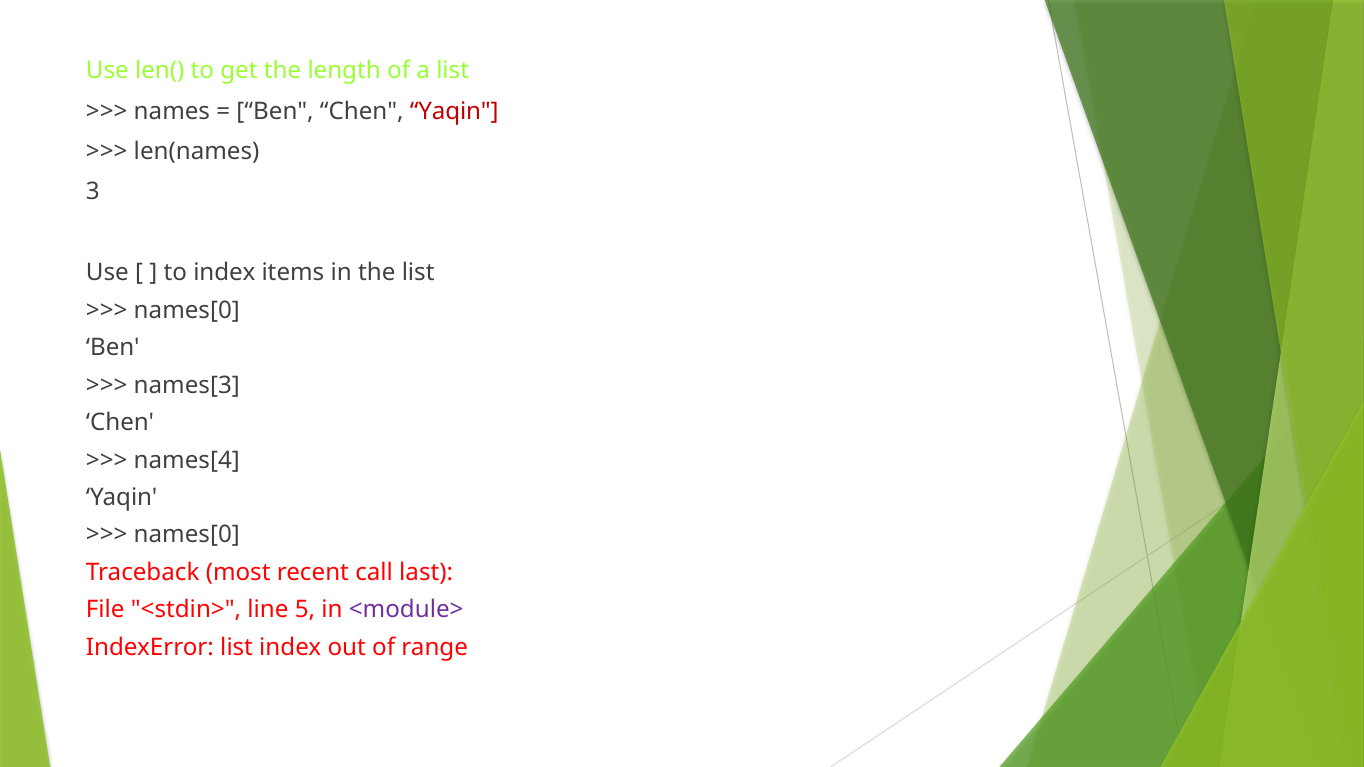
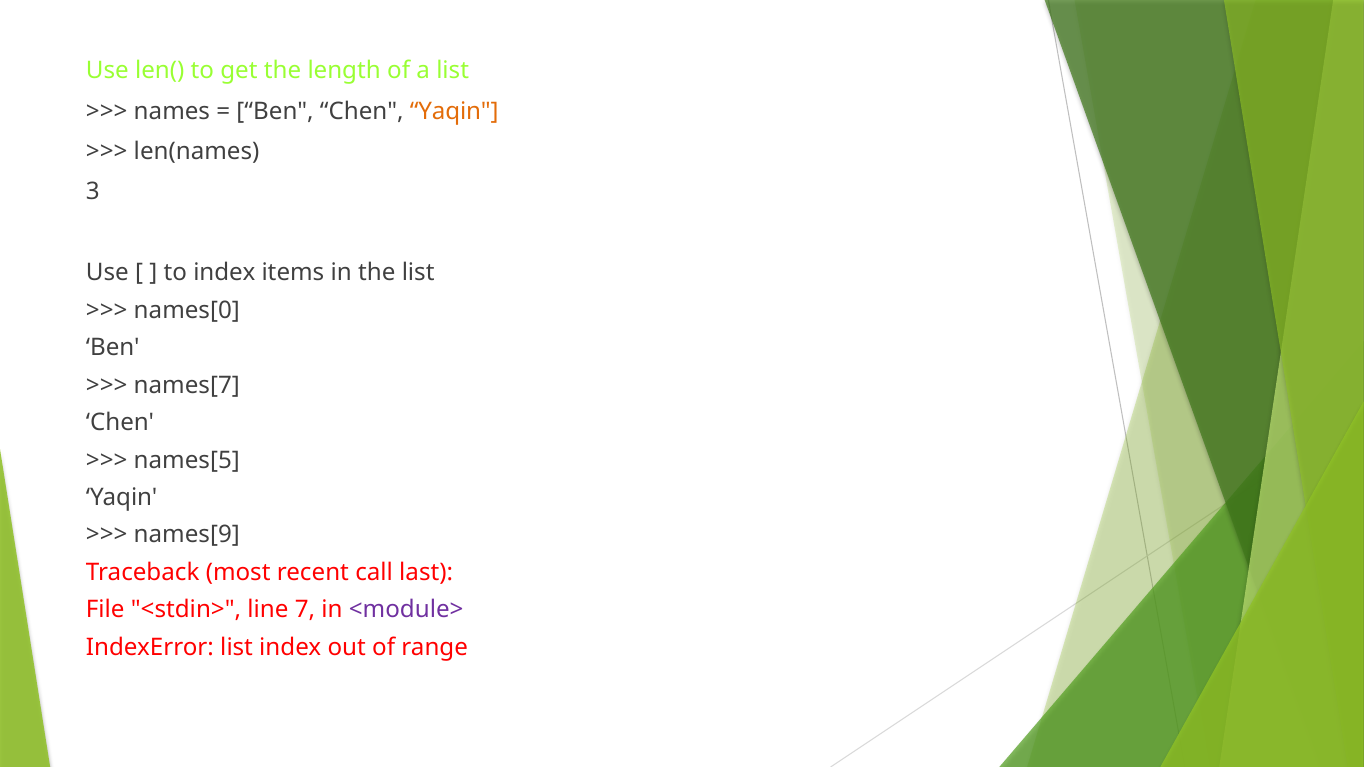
Yaqin colour: red -> orange (454, 111)
names[3: names[3 -> names[7 (187, 385)
names[4: names[4 -> names[5 (187, 460)
names[0: names[0 -> names[9 (187, 535)
5: 5 -> 7 (305, 610)
